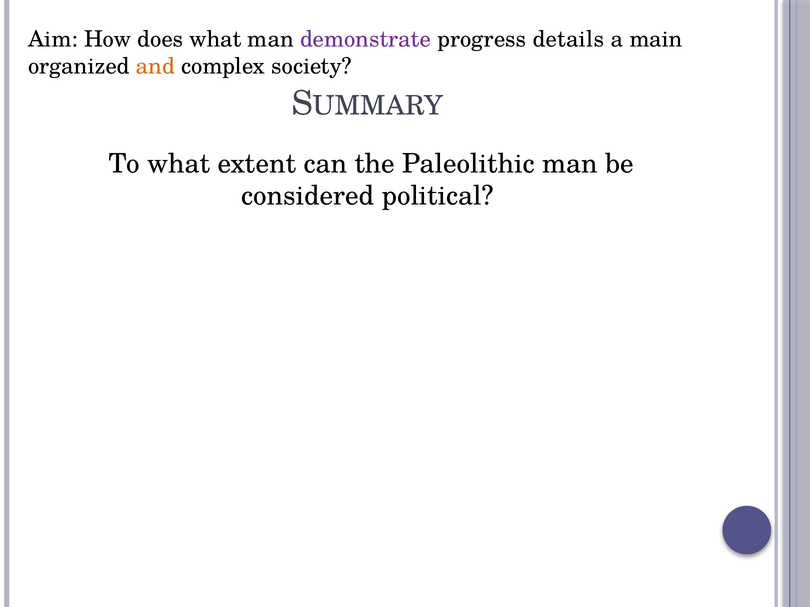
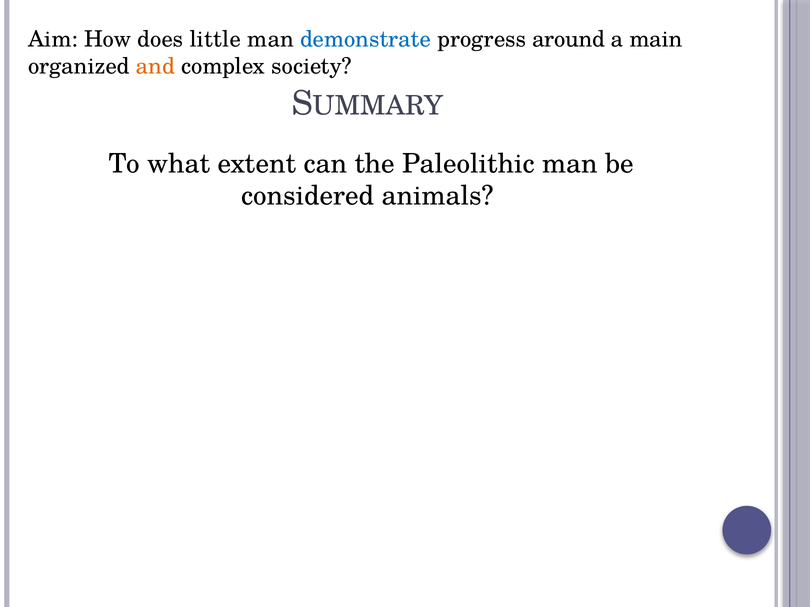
does what: what -> little (215, 39)
demonstrate colour: purple -> blue (365, 39)
details: details -> around (569, 39)
political: political -> animals (438, 196)
